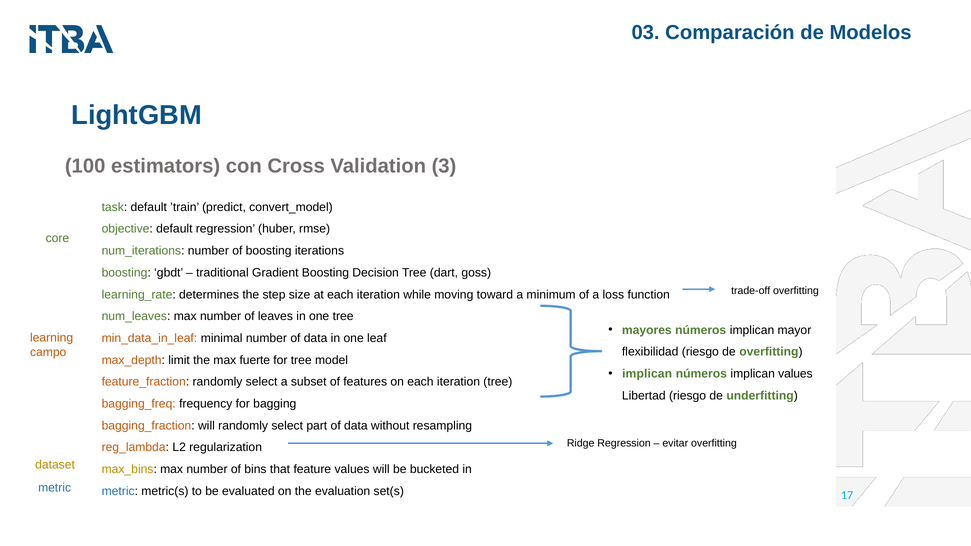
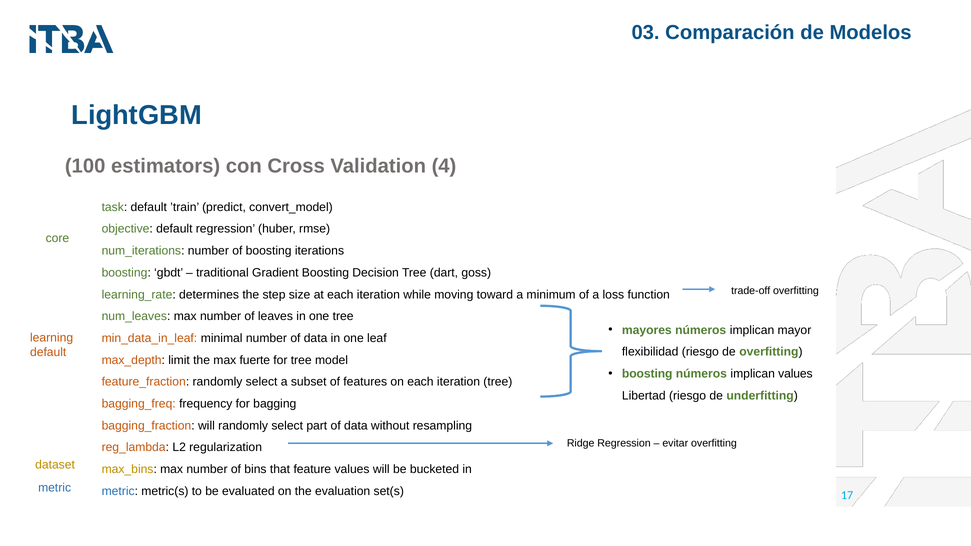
3: 3 -> 4 (444, 166)
campo: campo -> default (48, 352)
implican: implican -> boosting (647, 374)
